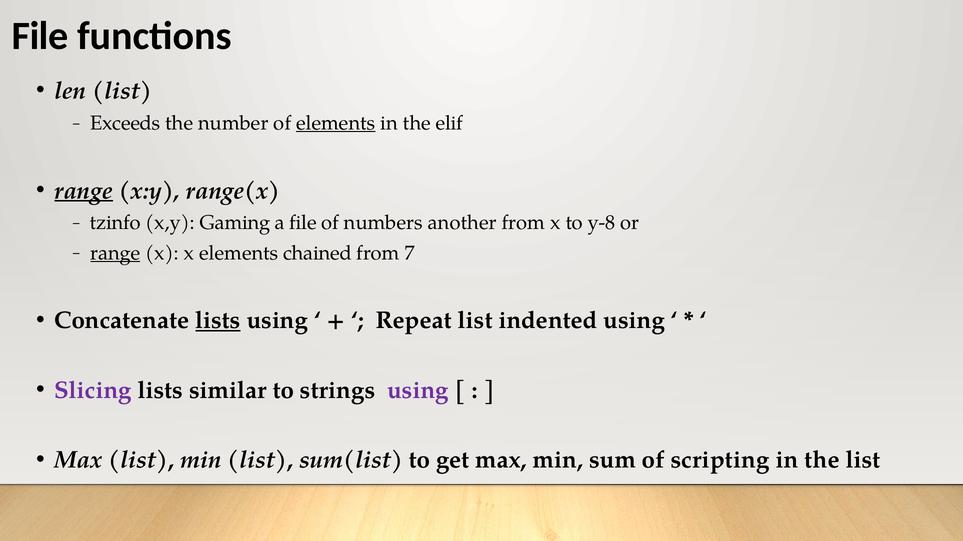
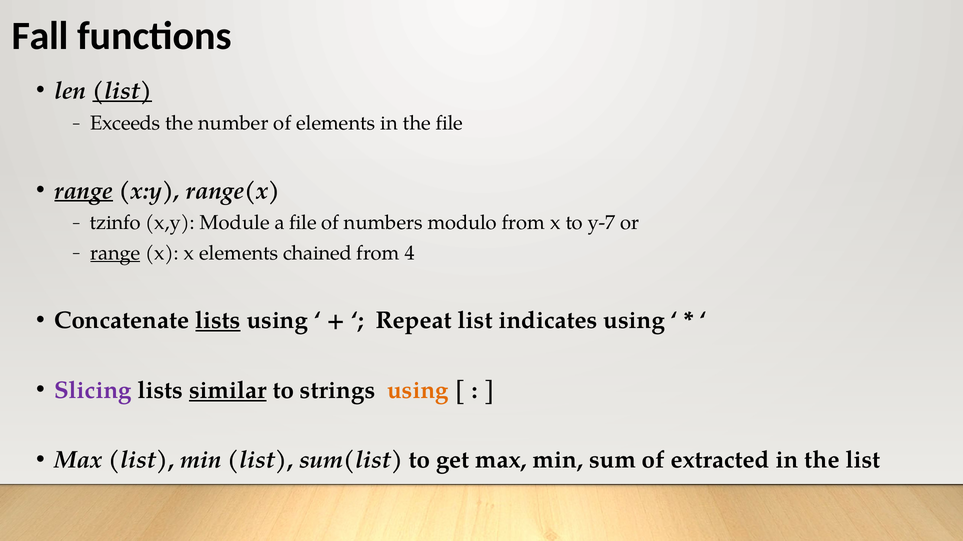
File: File -> Fall (40, 36)
list underline: none -> present (122, 91)
elements underline: present -> none (336, 123)
the elif: elif -> file (449, 123)
Gaming: Gaming -> Module (235, 223)
another: another -> modulo (462, 223)
y-8: y-8 -> y-7 (602, 223)
7: 7 -> 4 (410, 253)
indented: indented -> indicates (548, 321)
similar underline: none -> present (228, 391)
using colour: purple -> orange (418, 391)
scripting: scripting -> extracted (720, 461)
